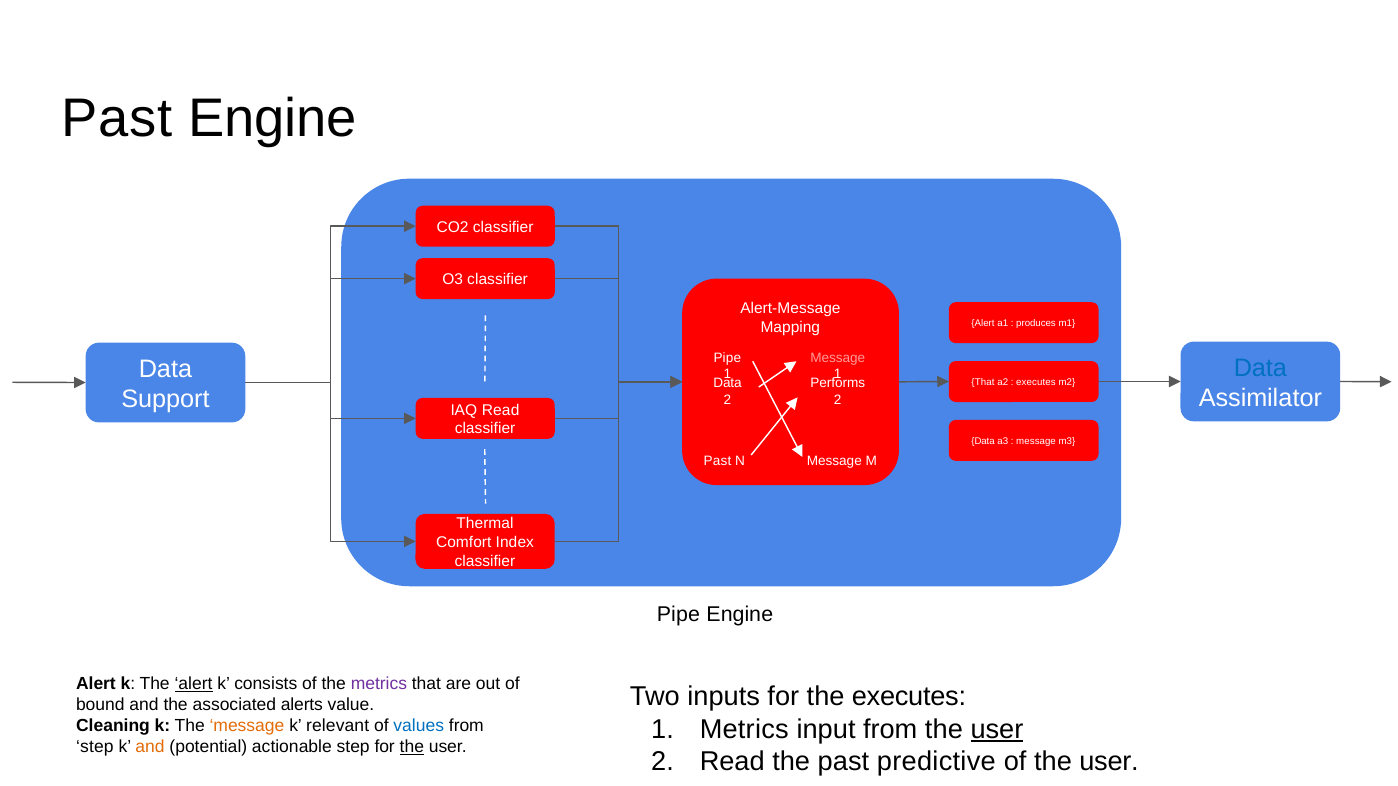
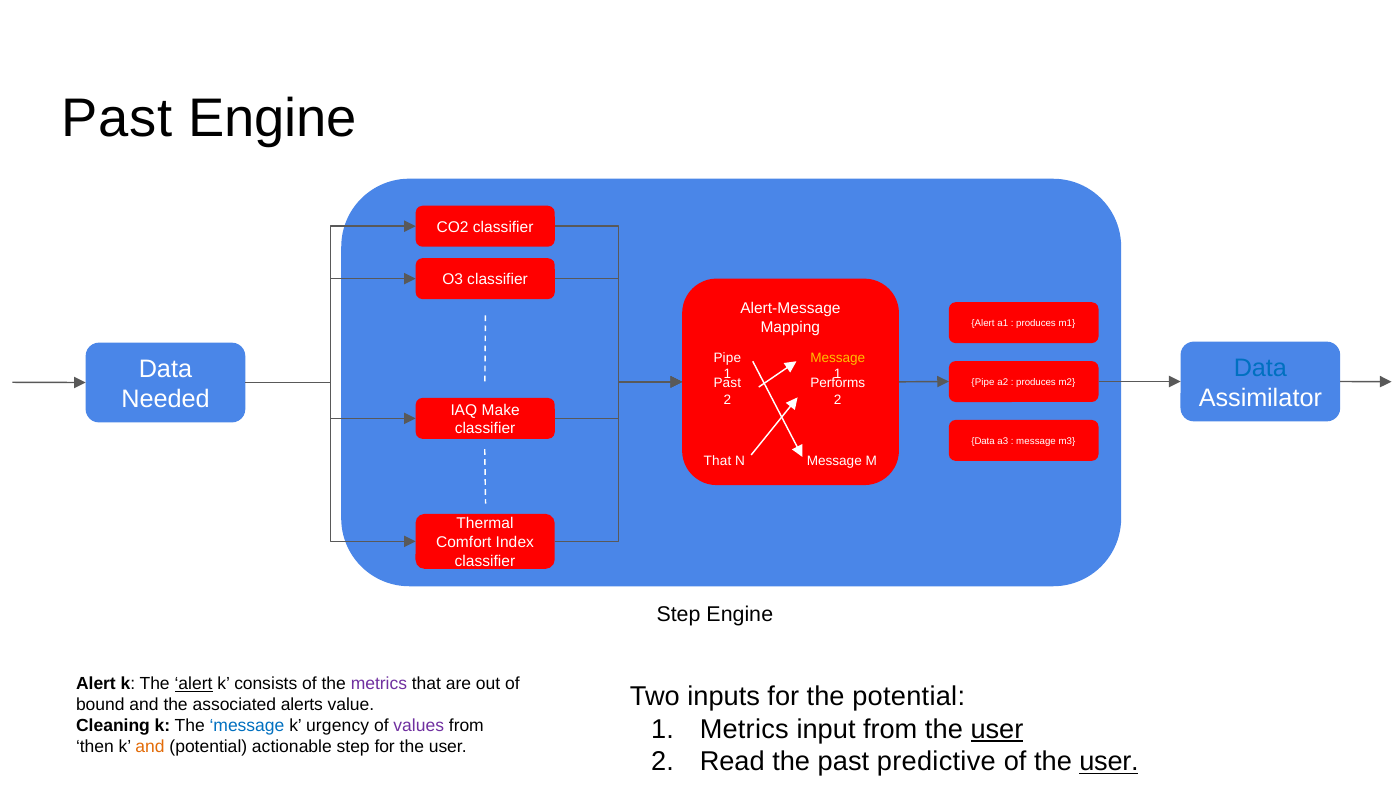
Message colour: pink -> yellow (838, 358)
Data: Data -> Past (727, 383)
That: That -> Pipe (983, 382)
executes: executes -> produces (1036, 382)
Support: Support -> Needed (165, 400)
IAQ Read: Read -> Make (501, 410)
Past: Past -> That (717, 461)
Pipe: Pipe -> Step (679, 615)
the executes: executes -> potential (909, 697)
message colour: orange -> blue (247, 726)
relevant: relevant -> urgency (338, 726)
values colour: blue -> purple (419, 726)
step: step -> then (95, 747)
the underline: present -> none (412, 747)
user underline: none -> present (1109, 762)
